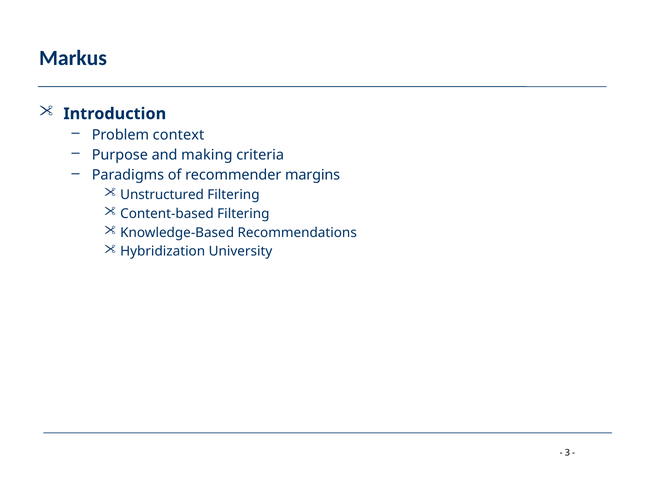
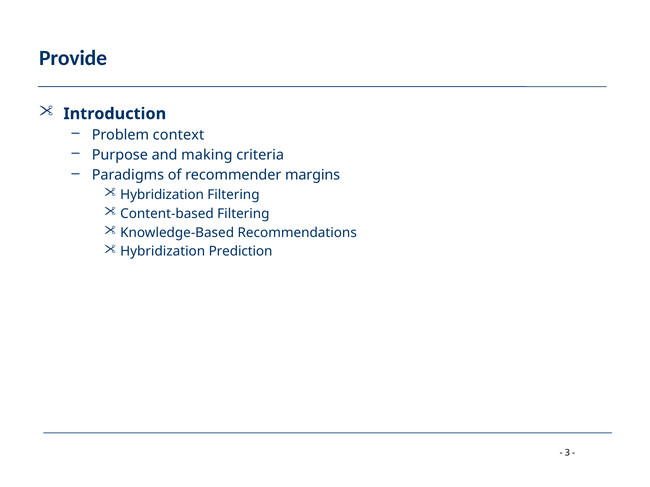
Markus: Markus -> Provide (73, 58)
Unstructured: Unstructured -> Hybridization (162, 195)
University: University -> Prediction (241, 252)
